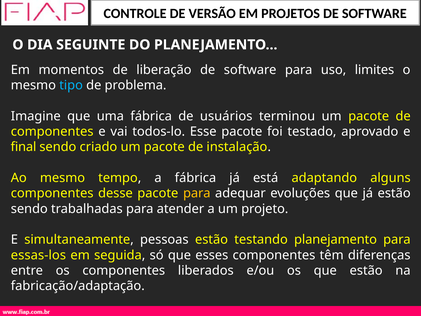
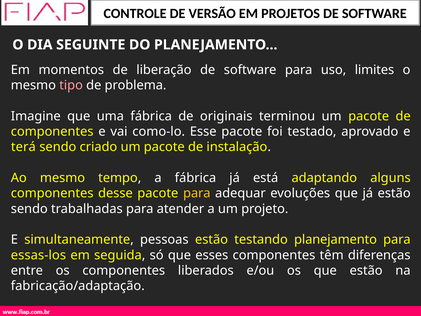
tipo colour: light blue -> pink (71, 85)
usuários: usuários -> originais (226, 116)
todos-lo: todos-lo -> como-lo (159, 131)
final: final -> terá (23, 147)
